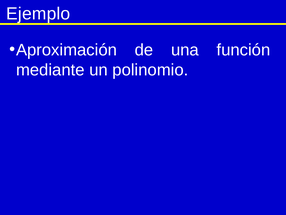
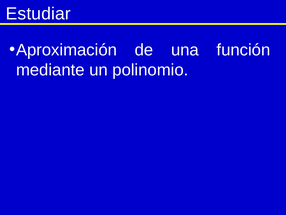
Ejemplo: Ejemplo -> Estudiar (38, 14)
